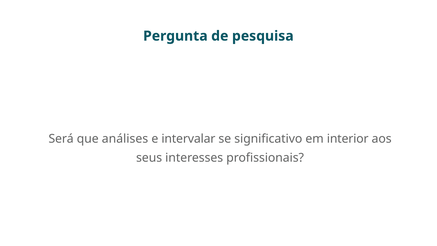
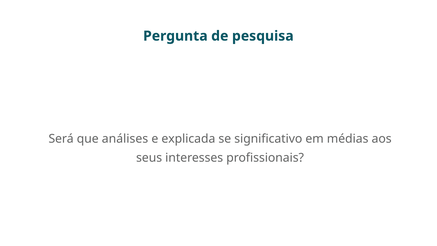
intervalar: intervalar -> explicada (188, 139)
interior: interior -> médias (348, 139)
